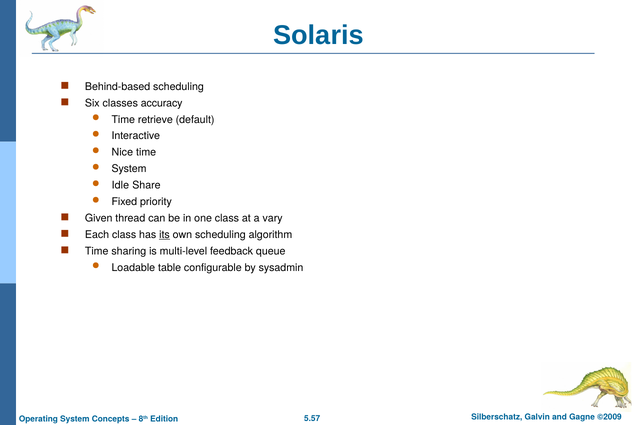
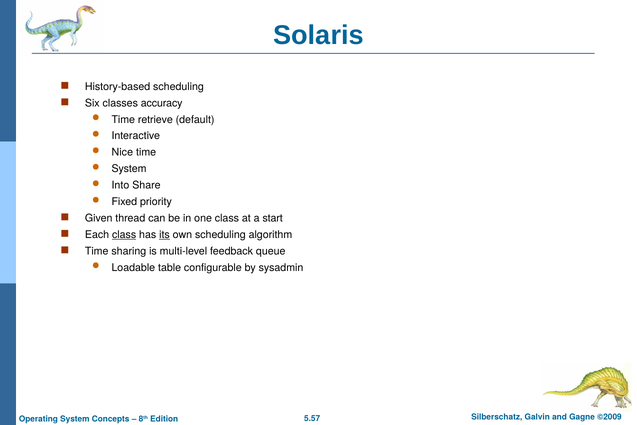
Behind-based: Behind-based -> History-based (118, 87)
Idle: Idle -> Into (120, 185)
vary: vary -> start (273, 218)
class underline: none -> present (124, 235)
